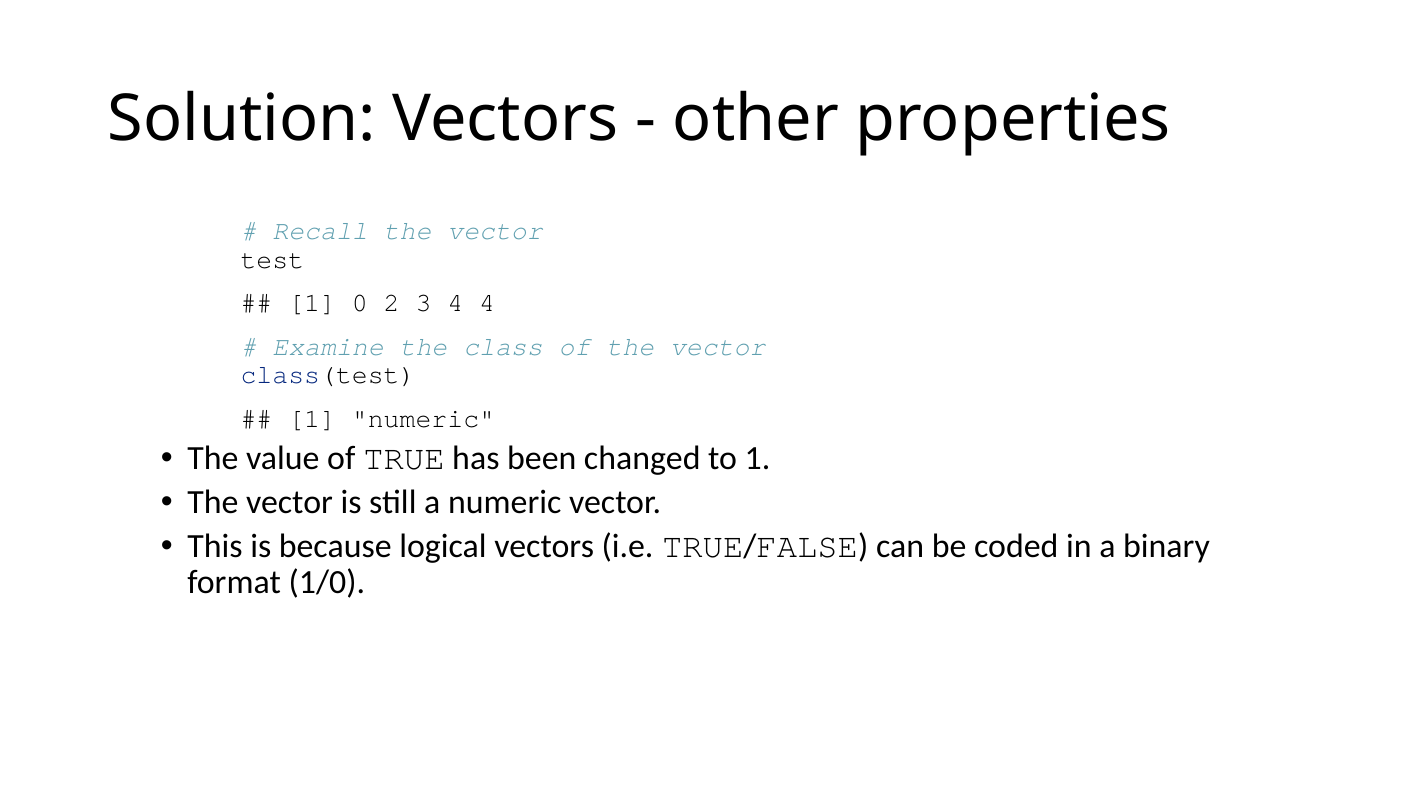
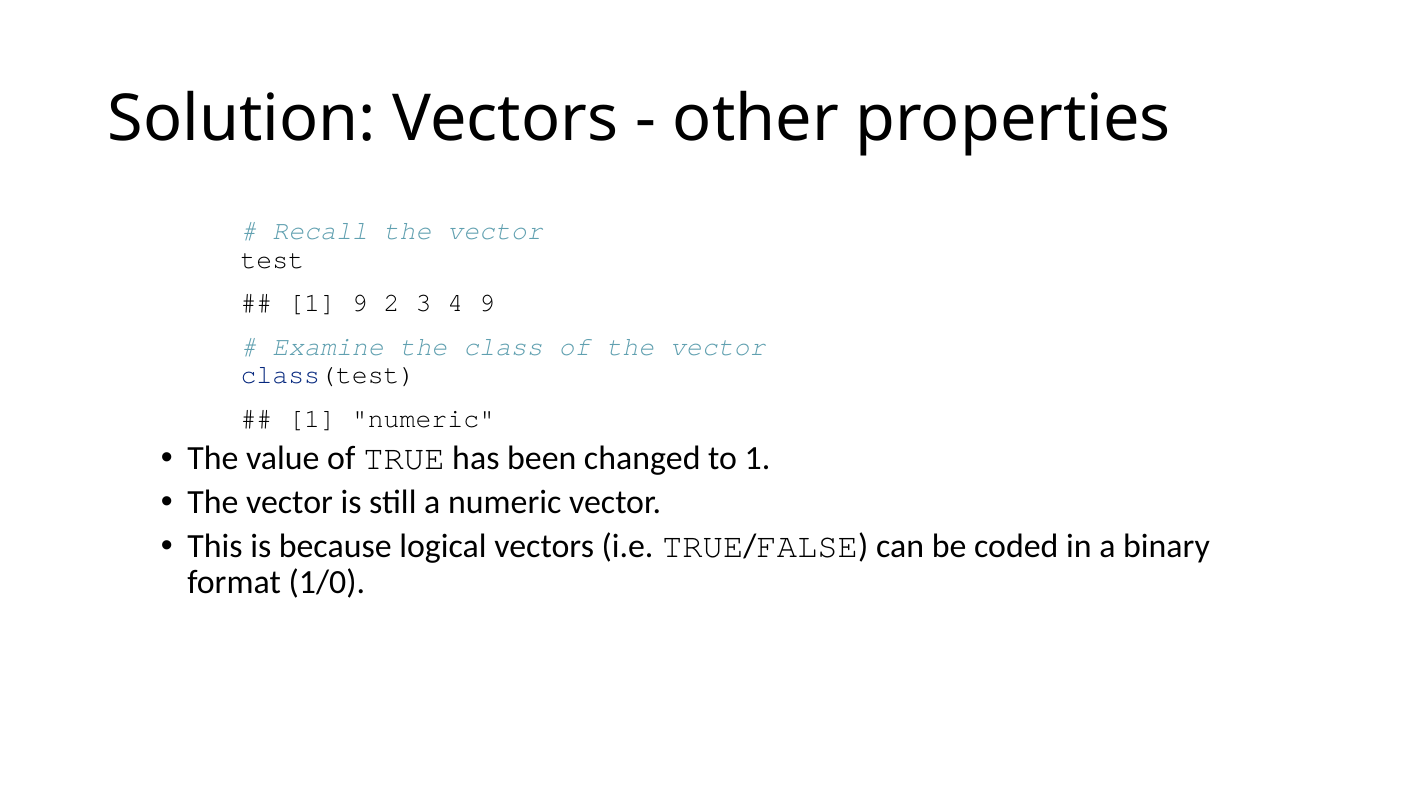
1 0: 0 -> 9 (360, 303)
4 4: 4 -> 9 (487, 303)
